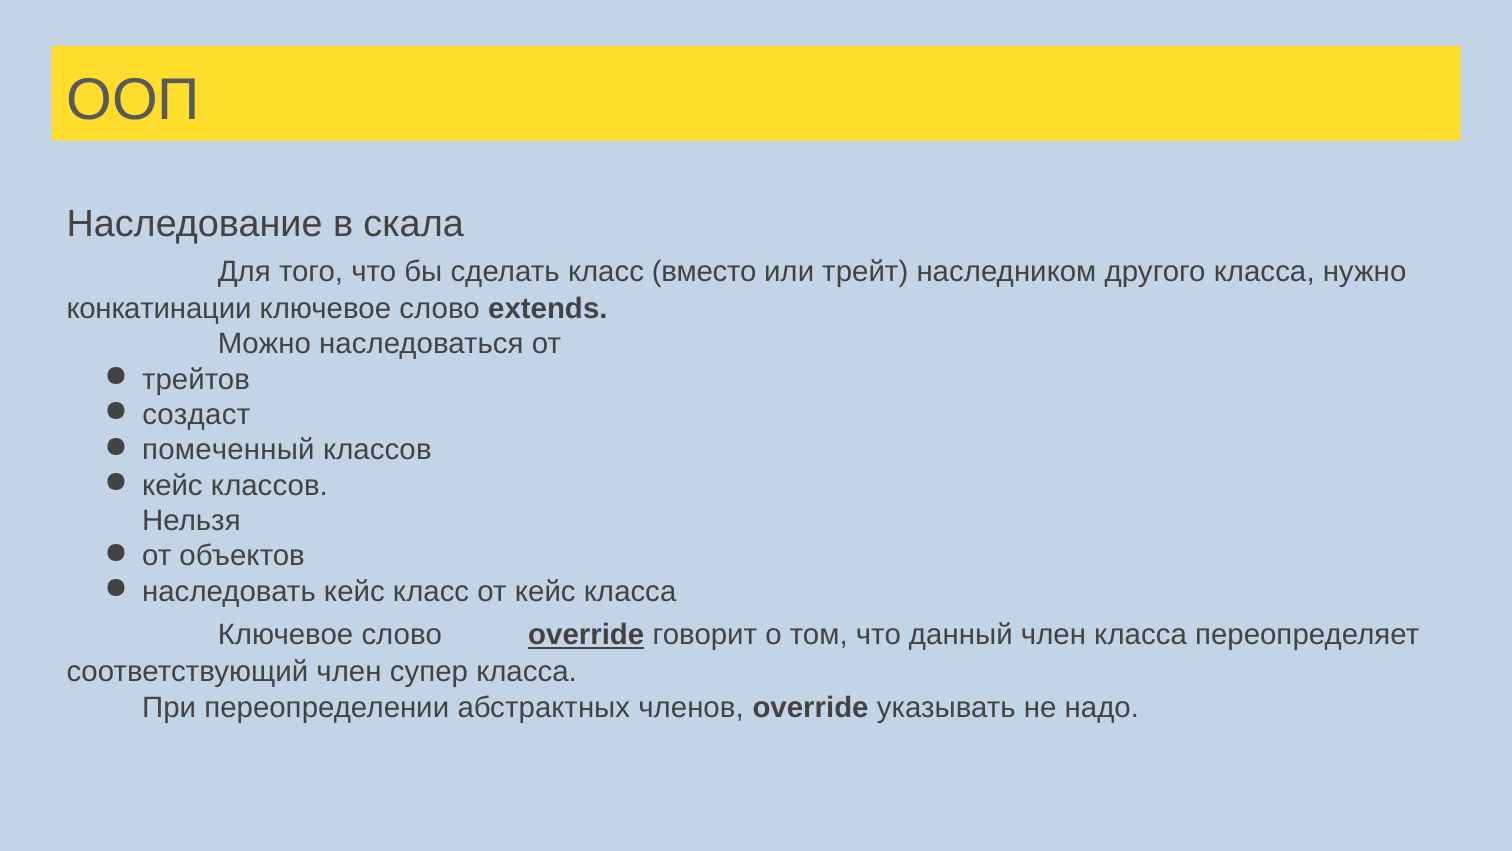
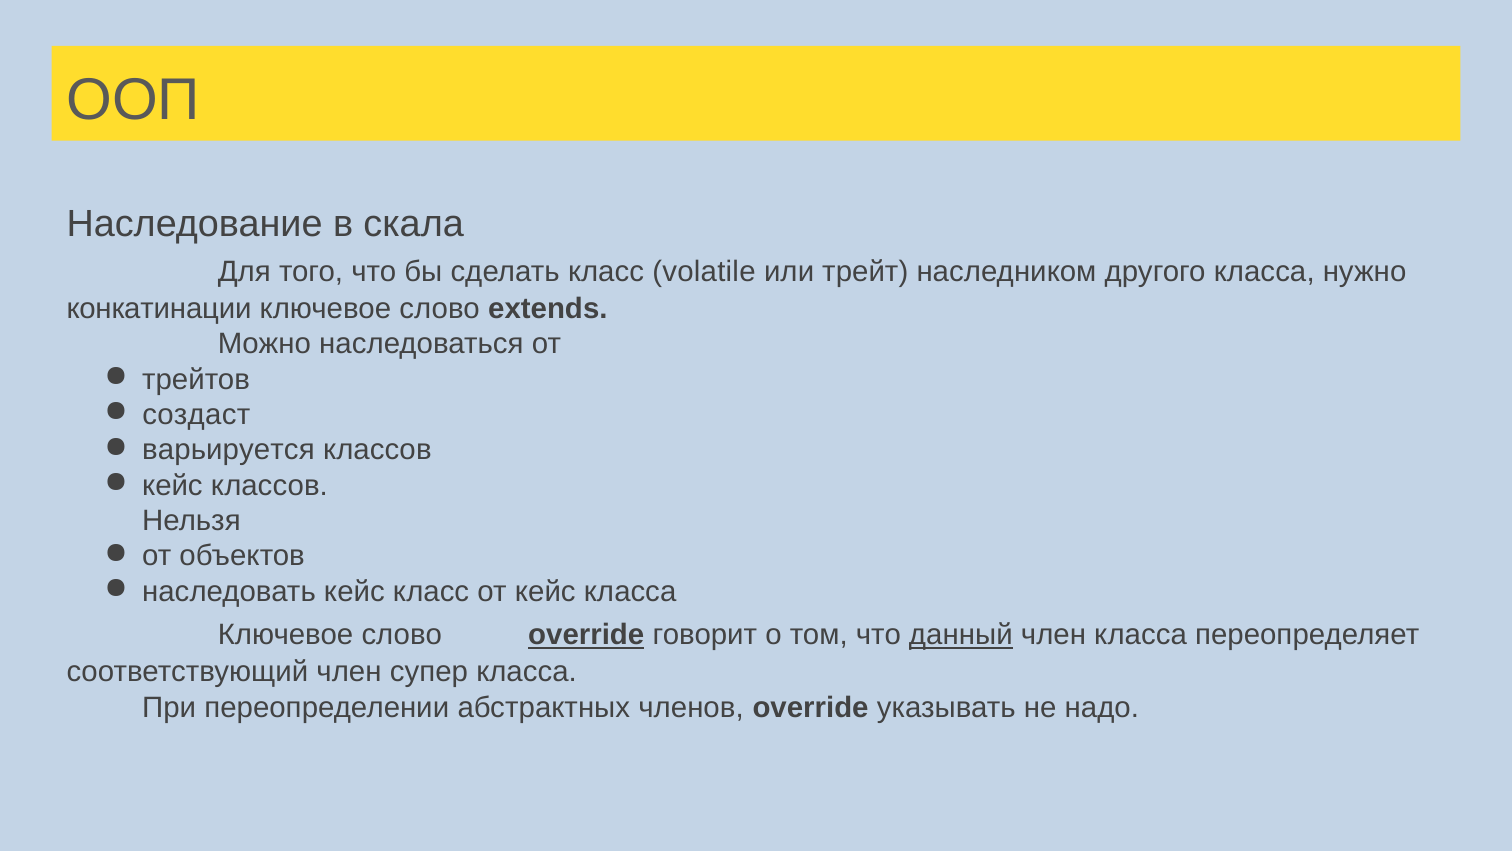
вместо: вместо -> volatile (704, 272)
помеченный: помеченный -> варьируется (228, 450)
данный underline: none -> present (961, 635)
